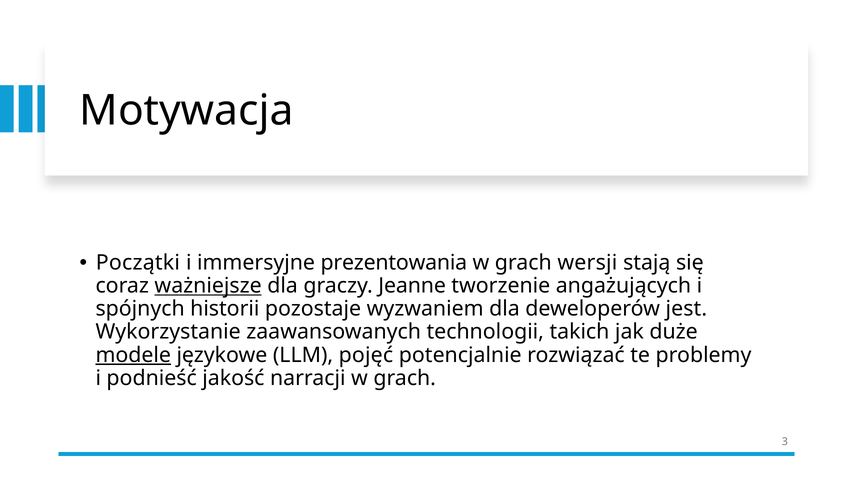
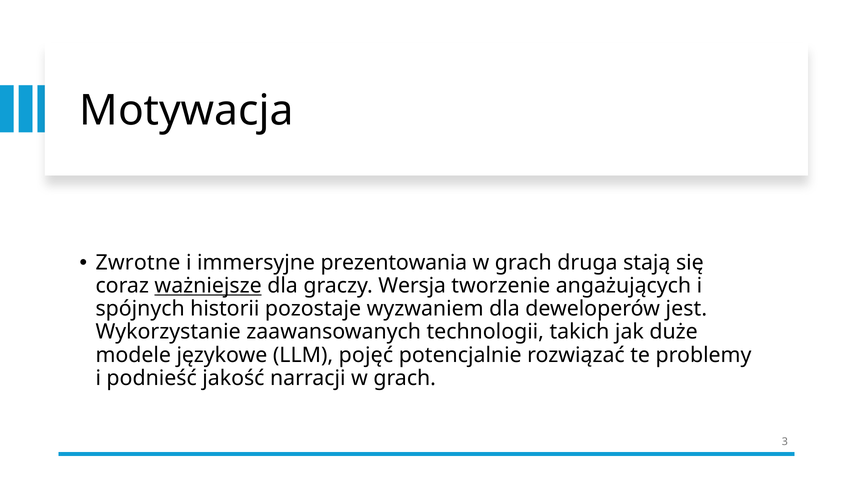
Początki: Początki -> Zwrotne (138, 263)
wersji: wersji -> druga (587, 263)
Jeanne: Jeanne -> Wersja (412, 286)
modele underline: present -> none (133, 355)
